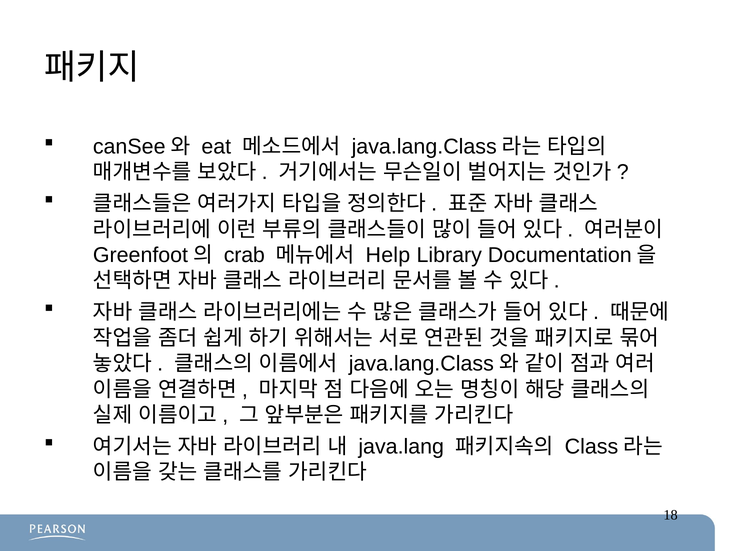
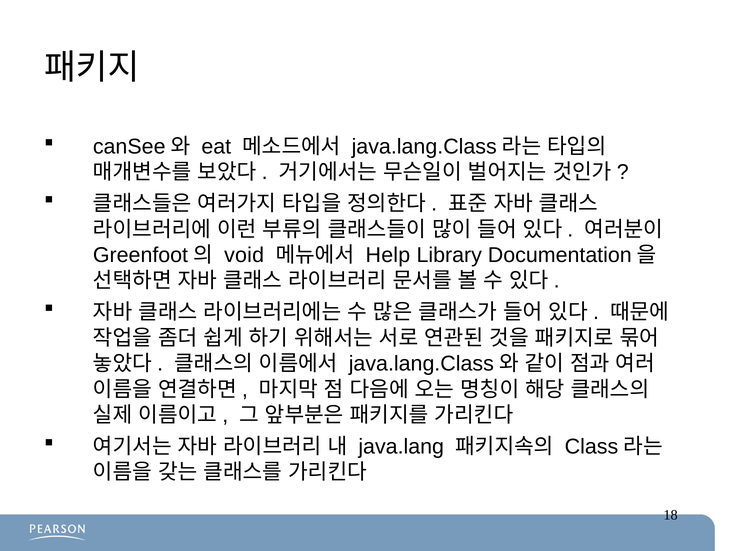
crab: crab -> void (244, 255)
